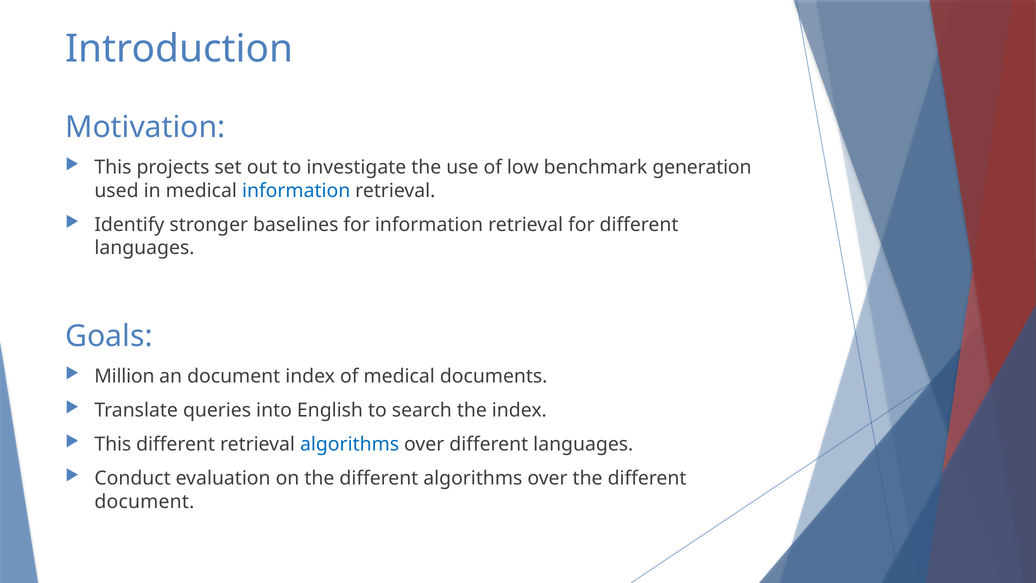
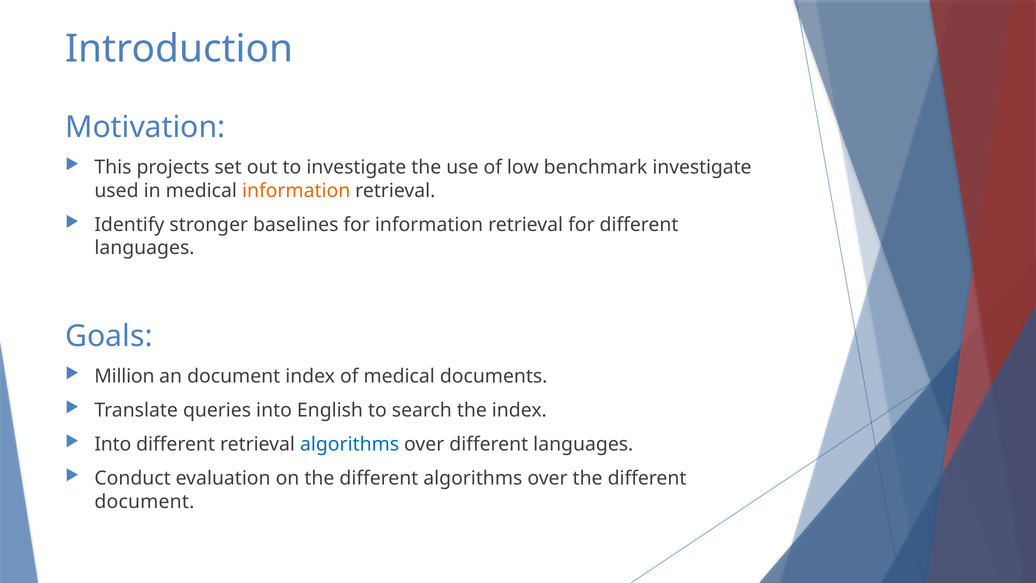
benchmark generation: generation -> investigate (702, 167)
information colour: blue -> orange (296, 191)
This: This -> Into (113, 444)
